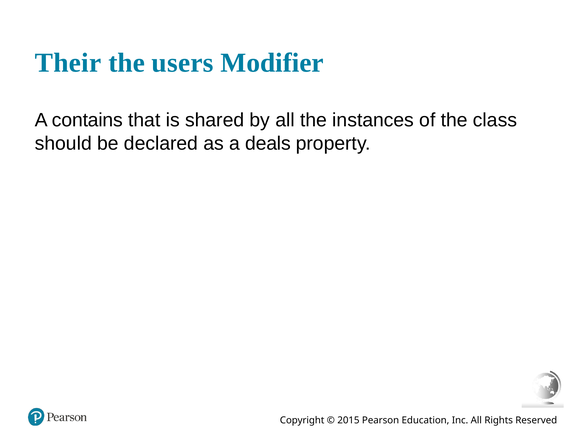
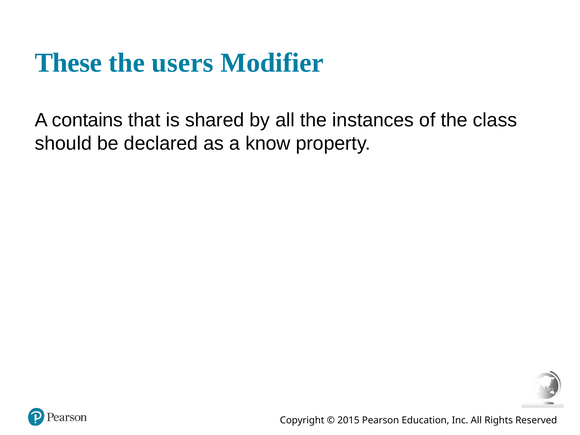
Their: Their -> These (68, 63)
deals: deals -> know (268, 143)
